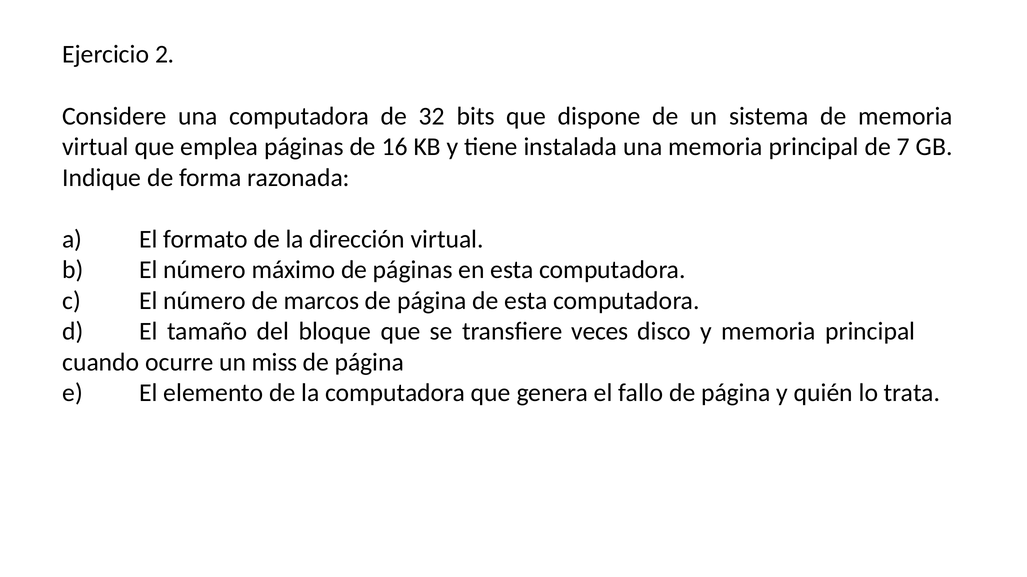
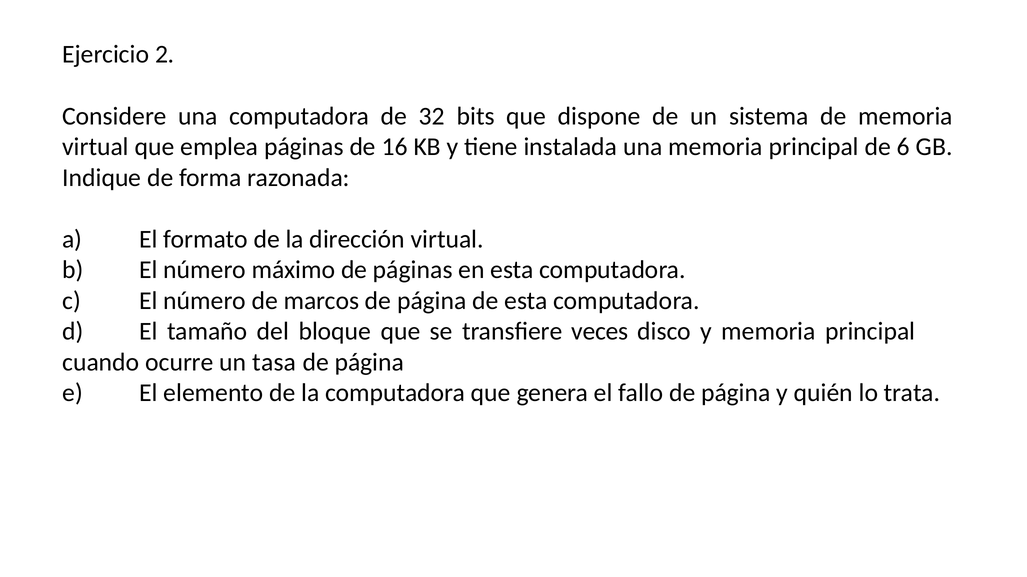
7: 7 -> 6 (903, 147)
miss: miss -> tasa (274, 363)
